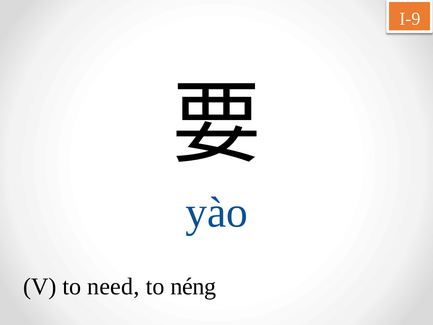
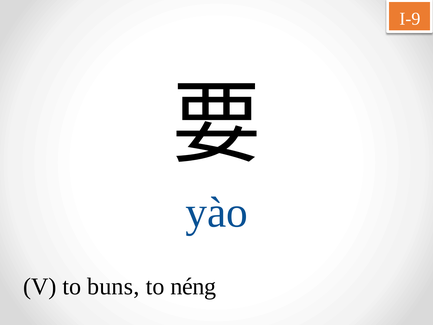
need: need -> buns (113, 286)
